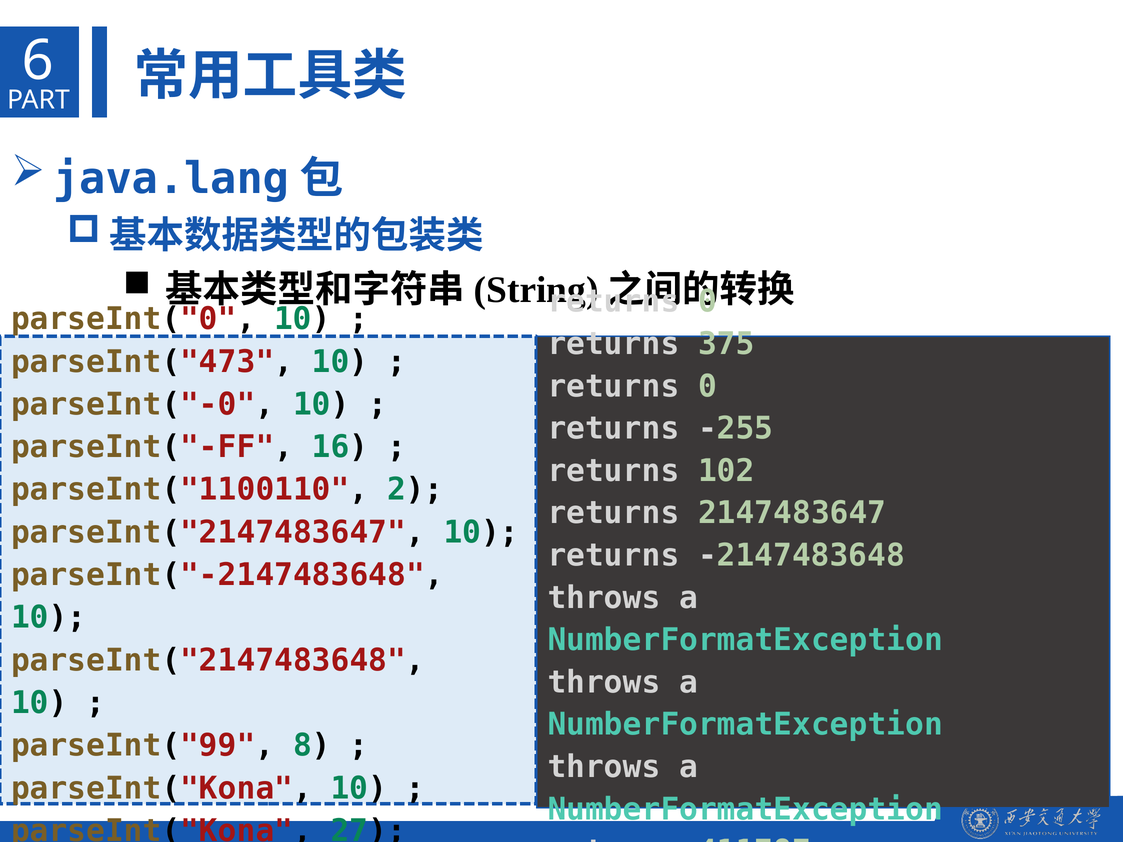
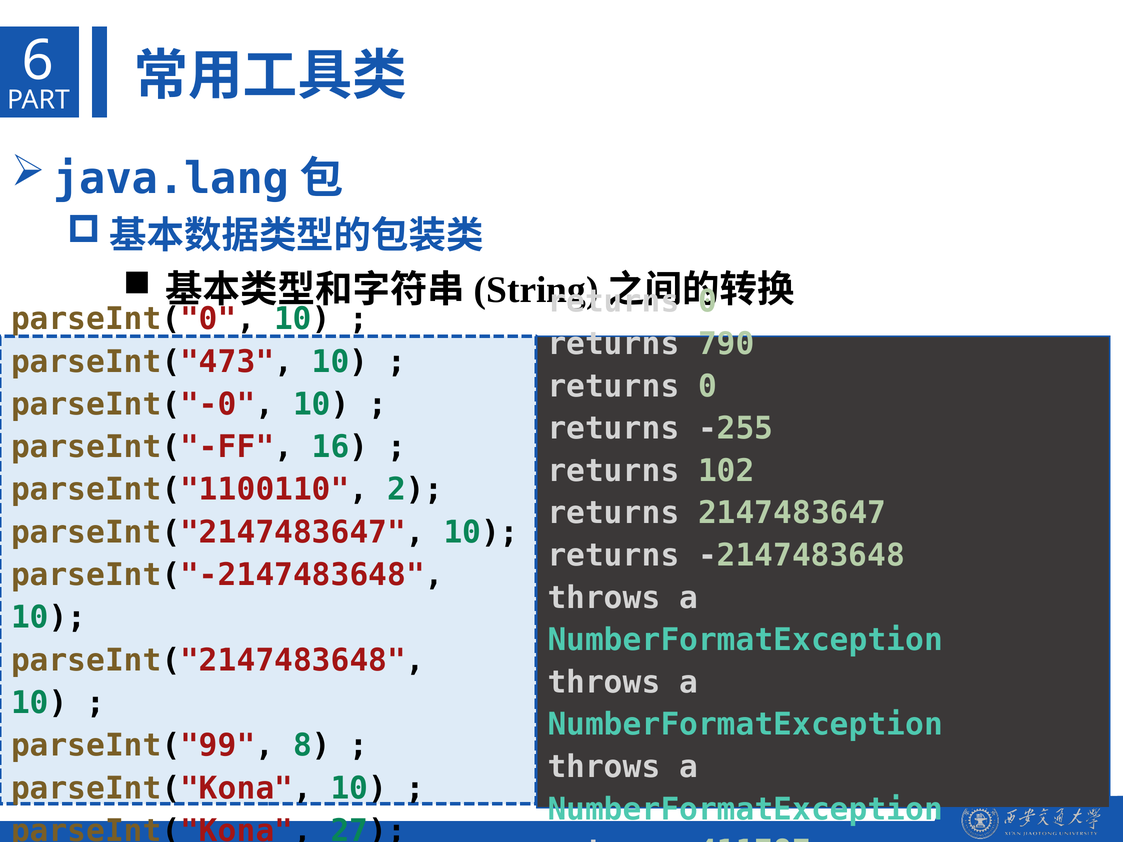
375: 375 -> 790 (726, 344)
